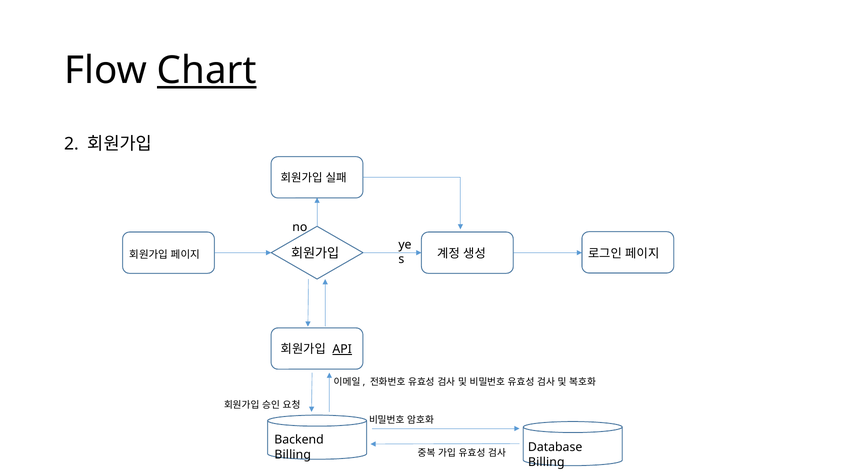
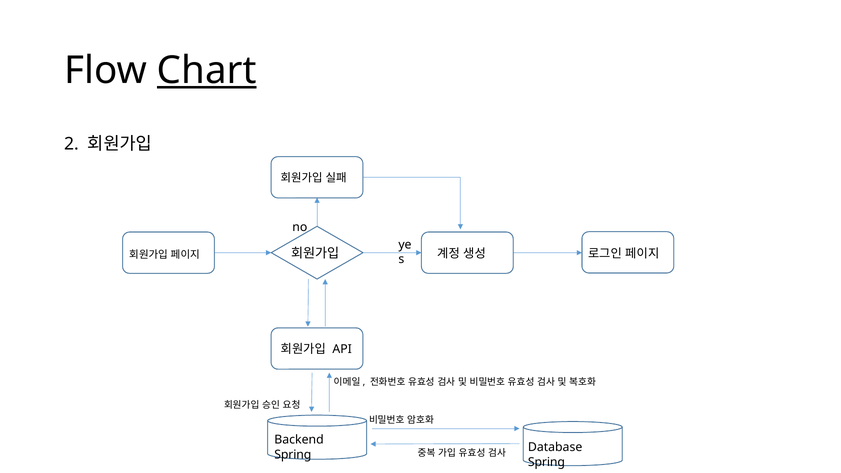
API underline: present -> none (342, 349)
Billing: Billing -> Spring (293, 455)
Billing: Billing -> Spring (546, 462)
